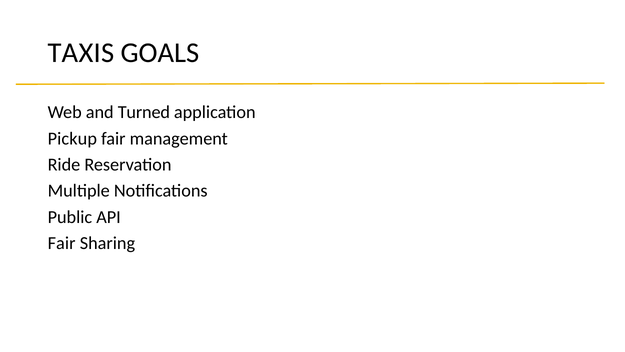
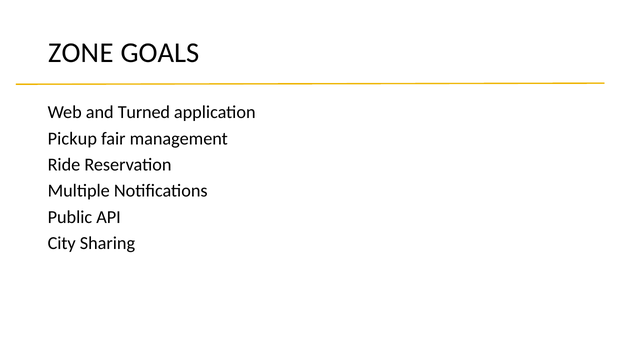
TAXIS: TAXIS -> ZONE (81, 53)
Fair: Fair -> City (62, 243)
